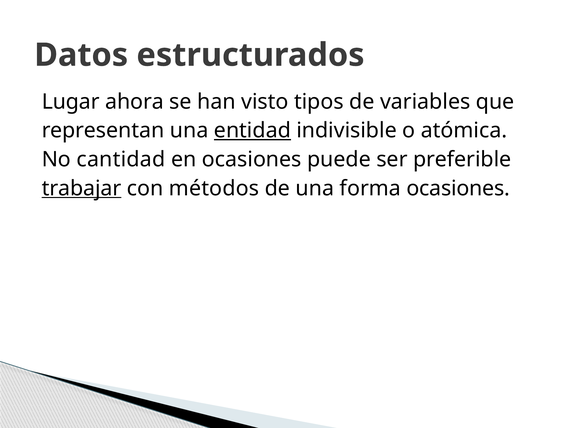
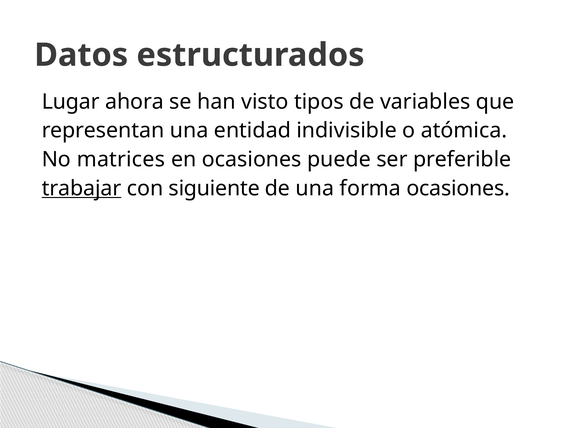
entidad underline: present -> none (252, 131)
cantidad: cantidad -> matrices (121, 160)
métodos: métodos -> siguiente (214, 188)
